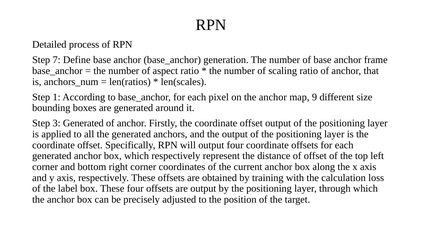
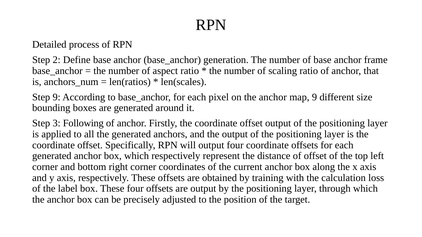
7: 7 -> 2 (57, 60)
Step 1: 1 -> 9 (57, 97)
3 Generated: Generated -> Following (83, 123)
